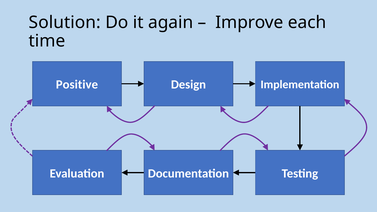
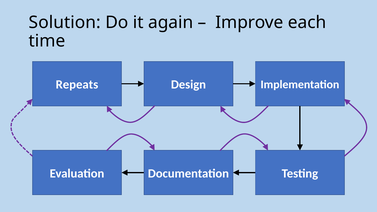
Positive: Positive -> Repeats (77, 85)
